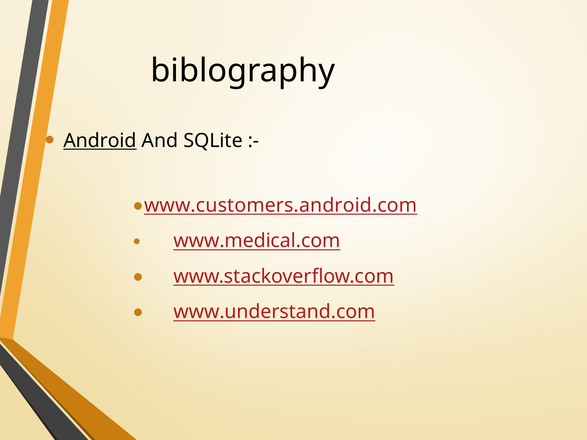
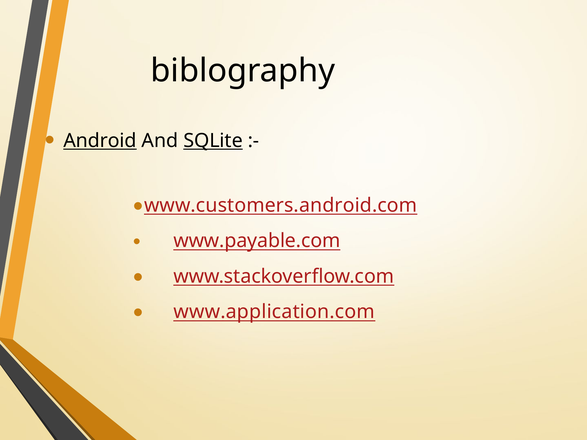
SQLite underline: none -> present (213, 141)
www.medical.com: www.medical.com -> www.payable.com (257, 241)
www.understand.com: www.understand.com -> www.application.com (274, 312)
